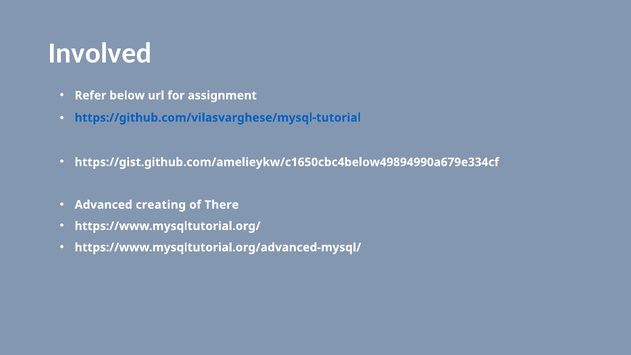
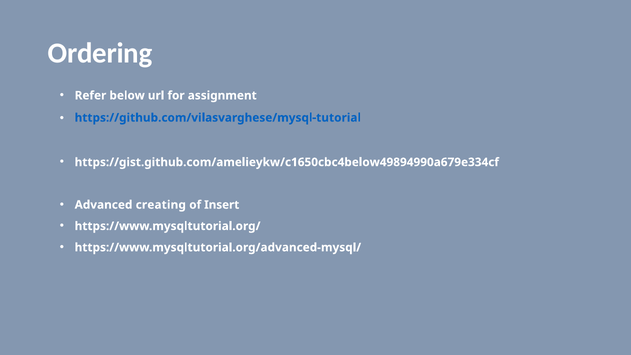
Involved: Involved -> Ordering (100, 53)
There: There -> Insert (222, 205)
